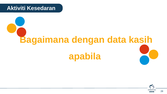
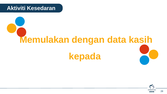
Bagaimana: Bagaimana -> Memulakan (44, 40)
apabila: apabila -> kepada (85, 56)
